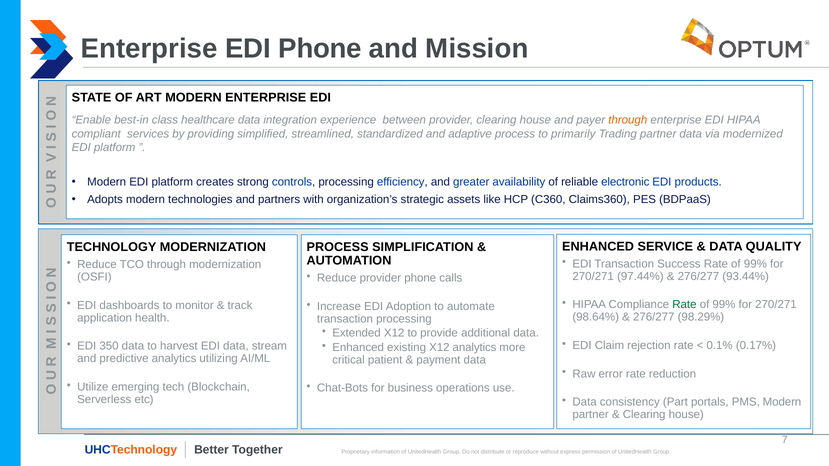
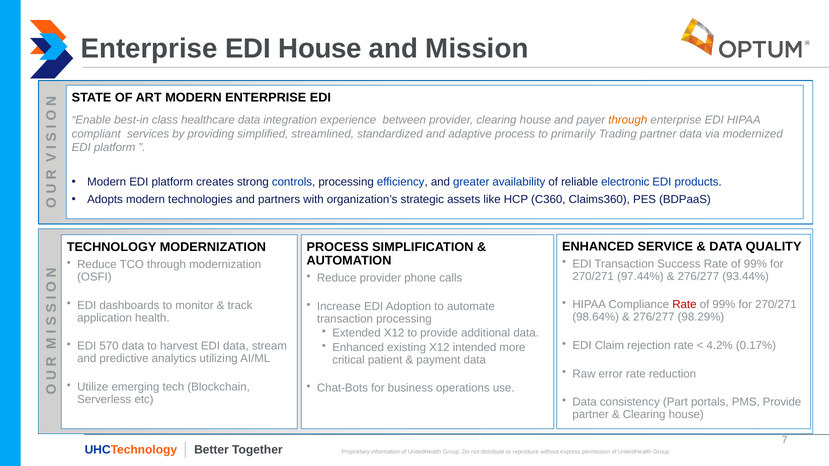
EDI Phone: Phone -> House (320, 48)
Rate colour: green -> red (684, 305)
0.1%: 0.1% -> 4.2% (720, 346)
350: 350 -> 570 (109, 346)
X12 analytics: analytics -> intended (475, 348)
PMS Modern: Modern -> Provide (782, 402)
